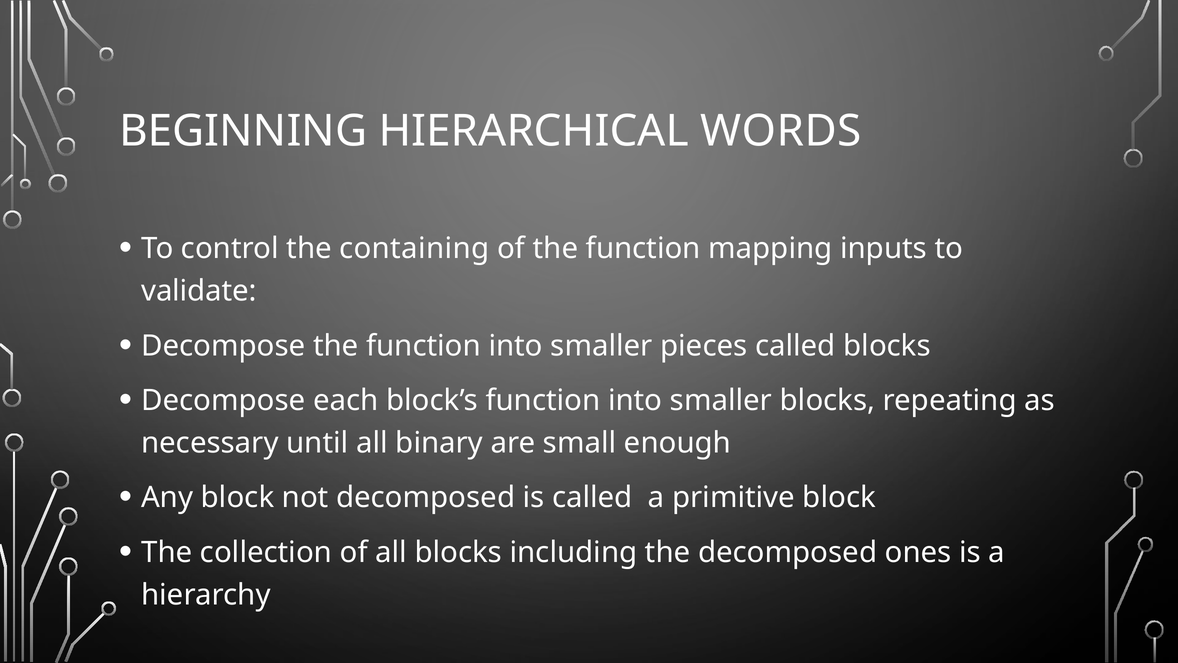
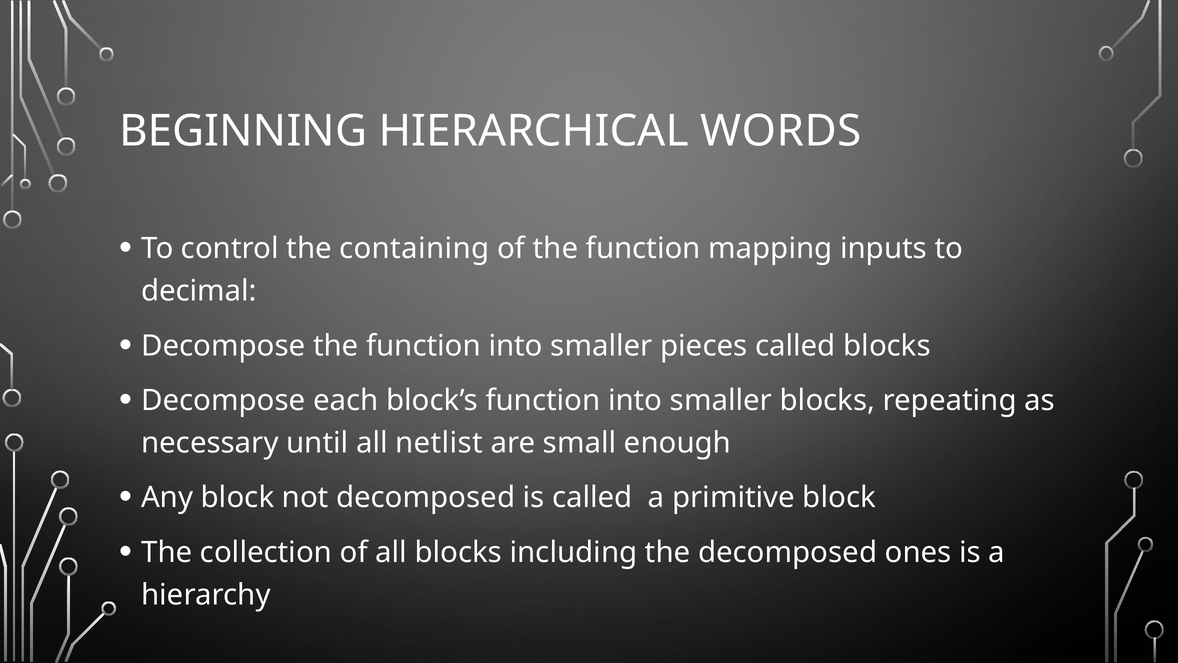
validate: validate -> decimal (199, 291)
binary: binary -> netlist (439, 443)
